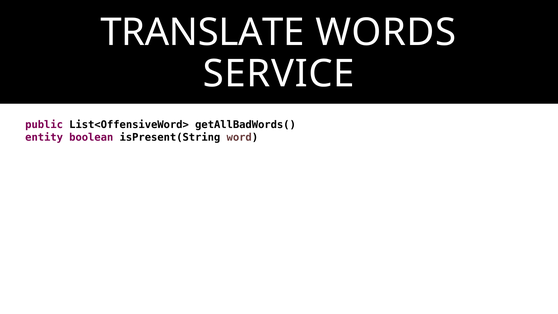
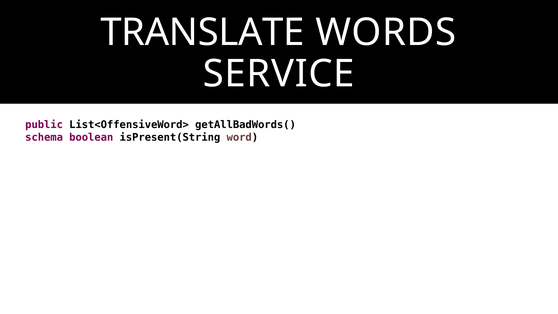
entity: entity -> schema (44, 137)
